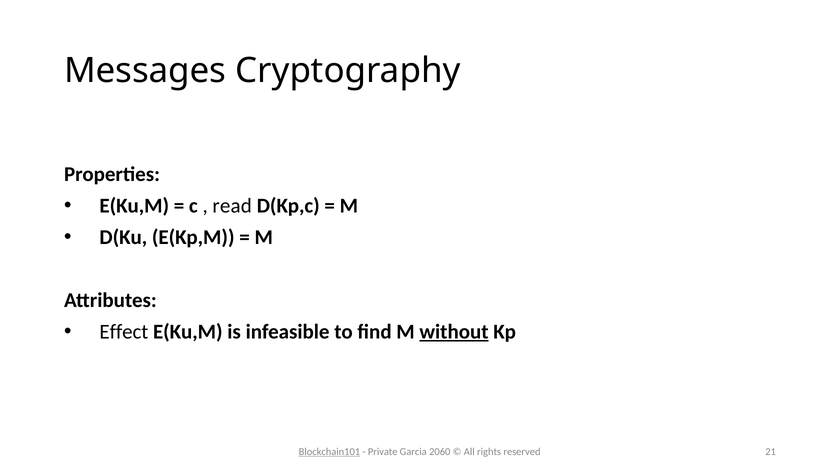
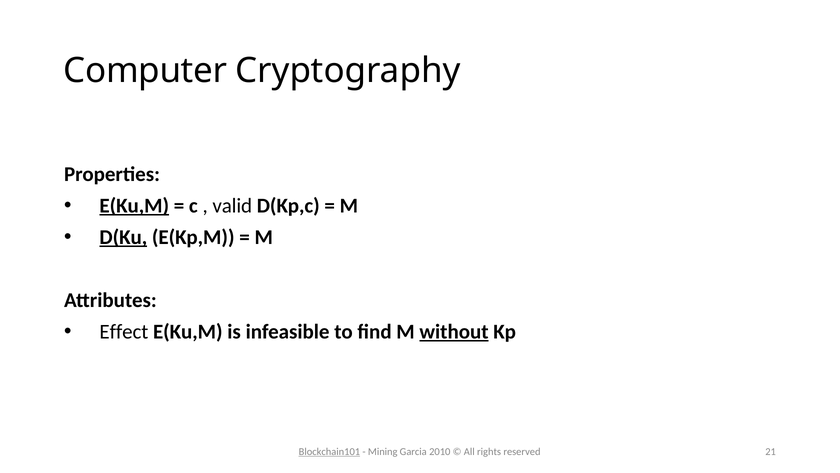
Messages: Messages -> Computer (145, 71)
E(Ku,M underline: none -> present (134, 206)
read: read -> valid (232, 206)
D(Ku underline: none -> present (123, 237)
Private: Private -> Mining (383, 451)
2060: 2060 -> 2010 (440, 451)
